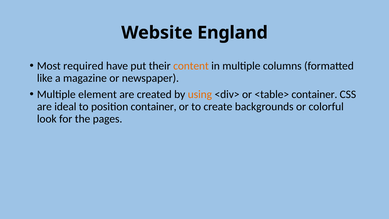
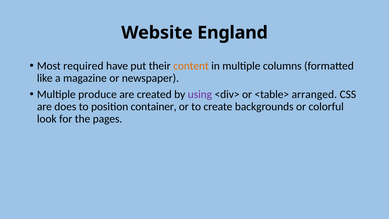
element: element -> produce (97, 94)
using colour: orange -> purple (200, 94)
<table> container: container -> arranged (314, 94)
ideal: ideal -> does (65, 107)
